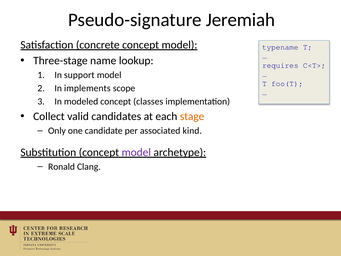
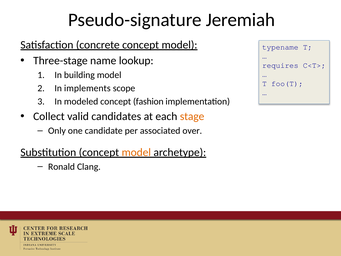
support: support -> building (79, 75)
classes: classes -> fashion (148, 101)
kind: kind -> over (192, 131)
model colour: purple -> orange (136, 152)
